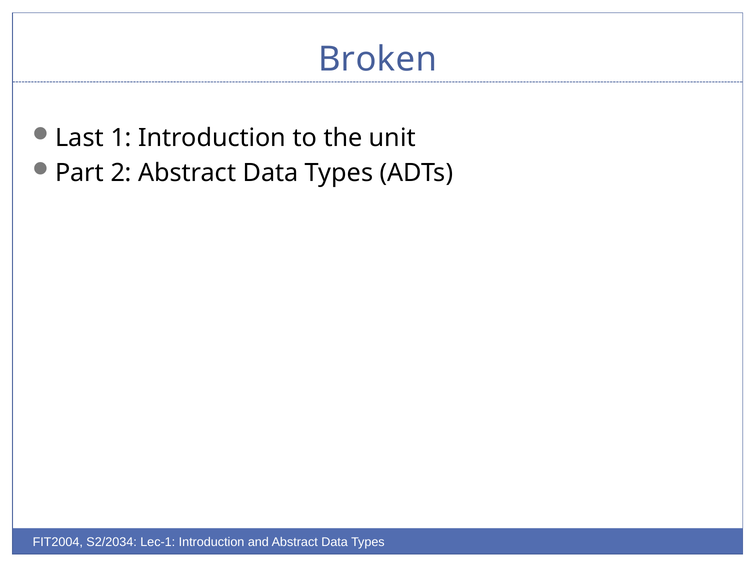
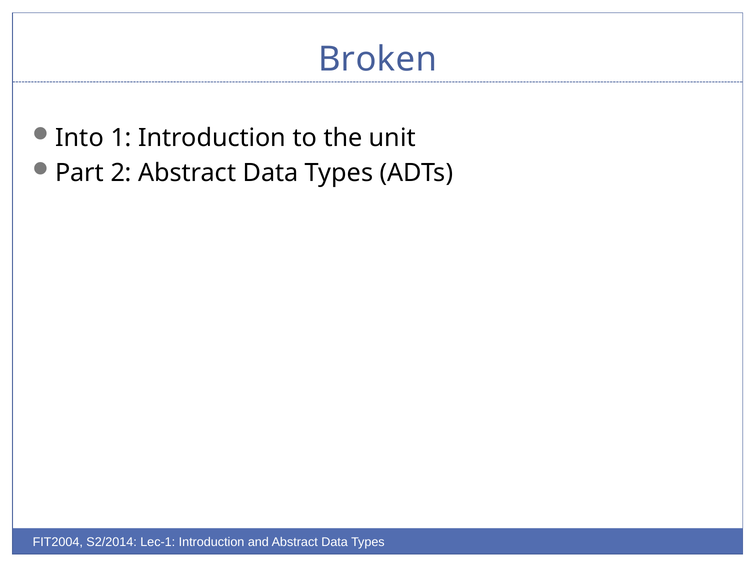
Last: Last -> Into (79, 138)
S2/2034: S2/2034 -> S2/2014 (112, 542)
